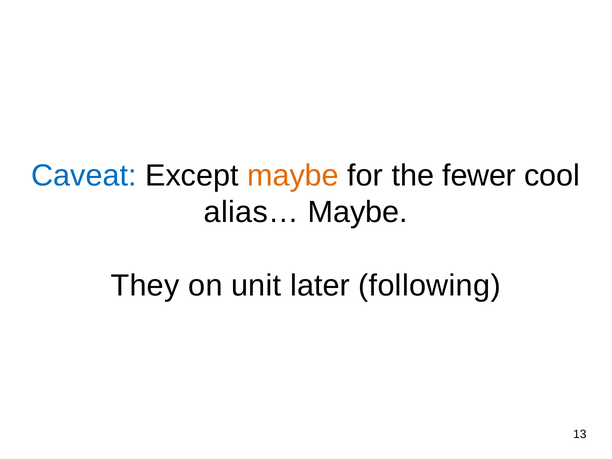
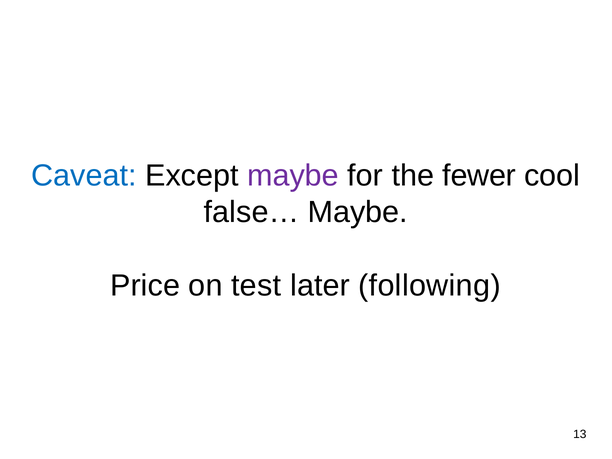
maybe colour: orange -> purple (293, 175)
alias…: alias… -> false… (252, 212)
They: They -> Price (145, 286)
unit: unit -> test (256, 286)
